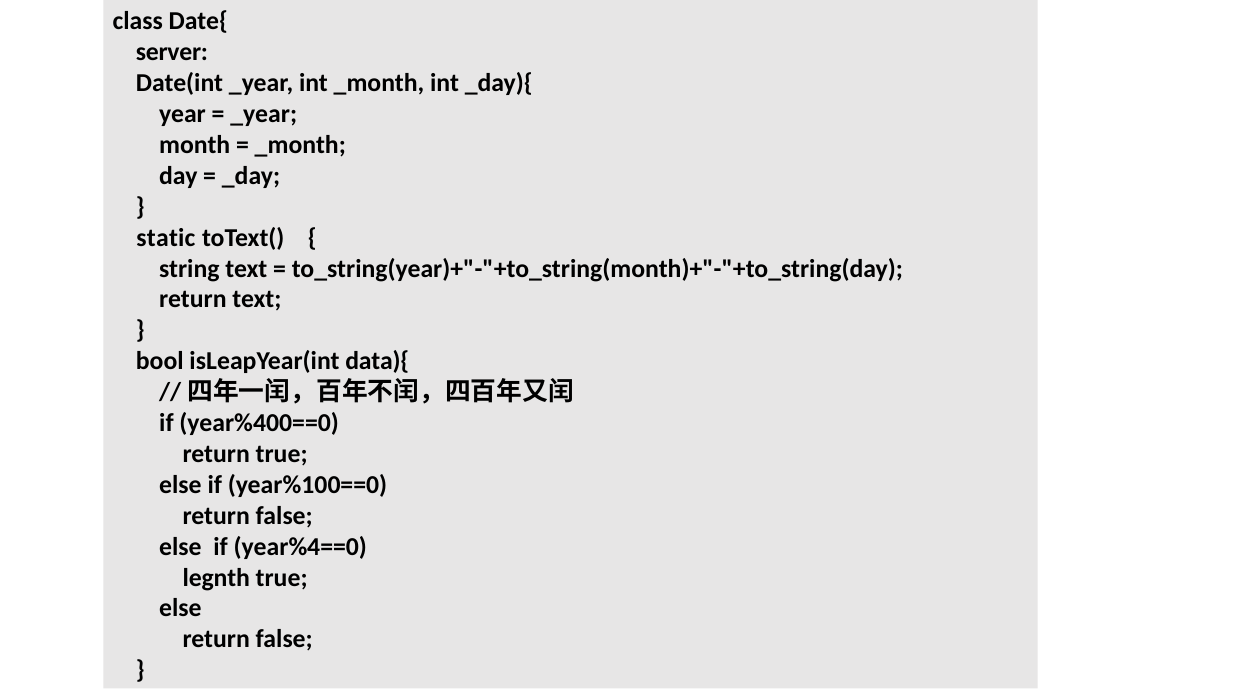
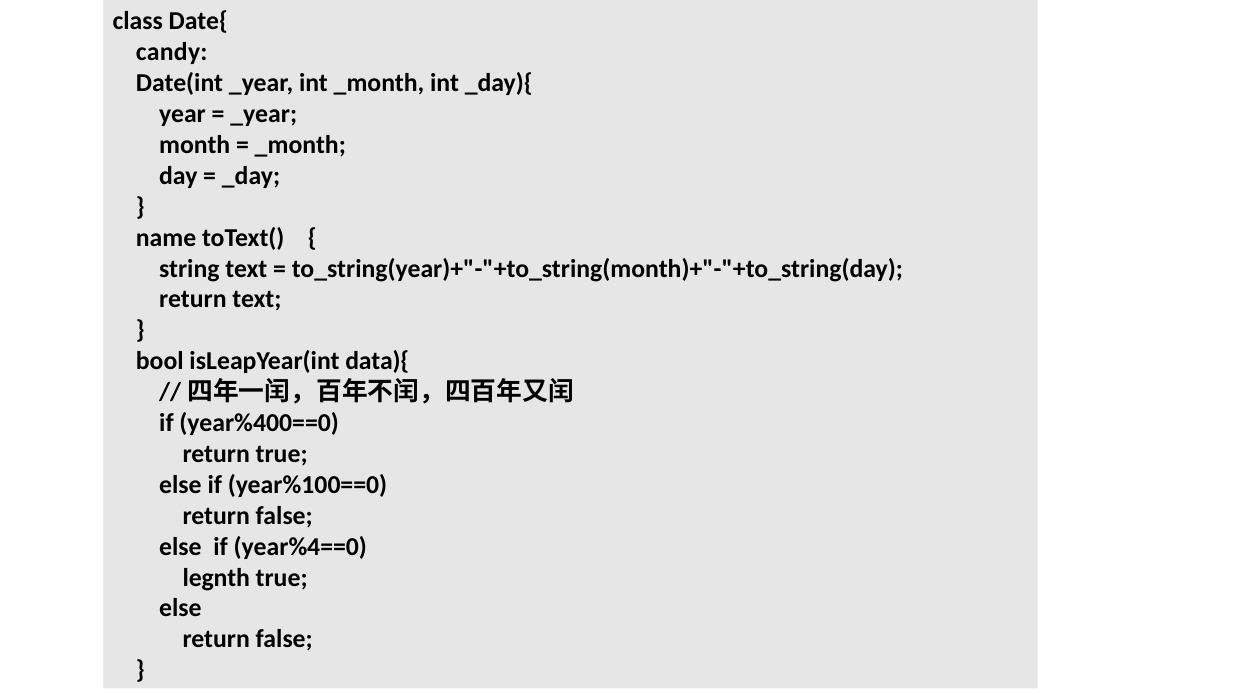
server: server -> candy (172, 52)
static: static -> name (166, 238)
